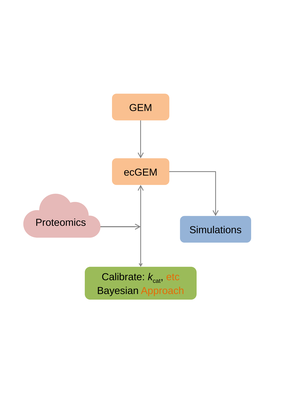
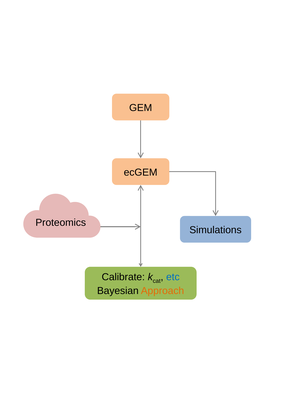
etc colour: orange -> blue (173, 277)
